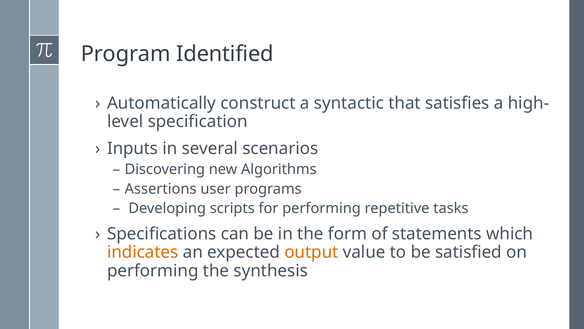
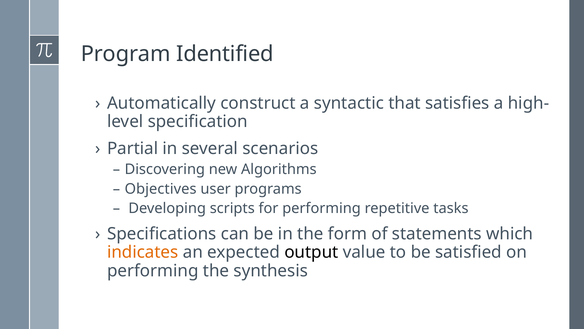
Inputs: Inputs -> Partial (133, 148)
Assertions: Assertions -> Objectives (161, 189)
output colour: orange -> black (311, 252)
